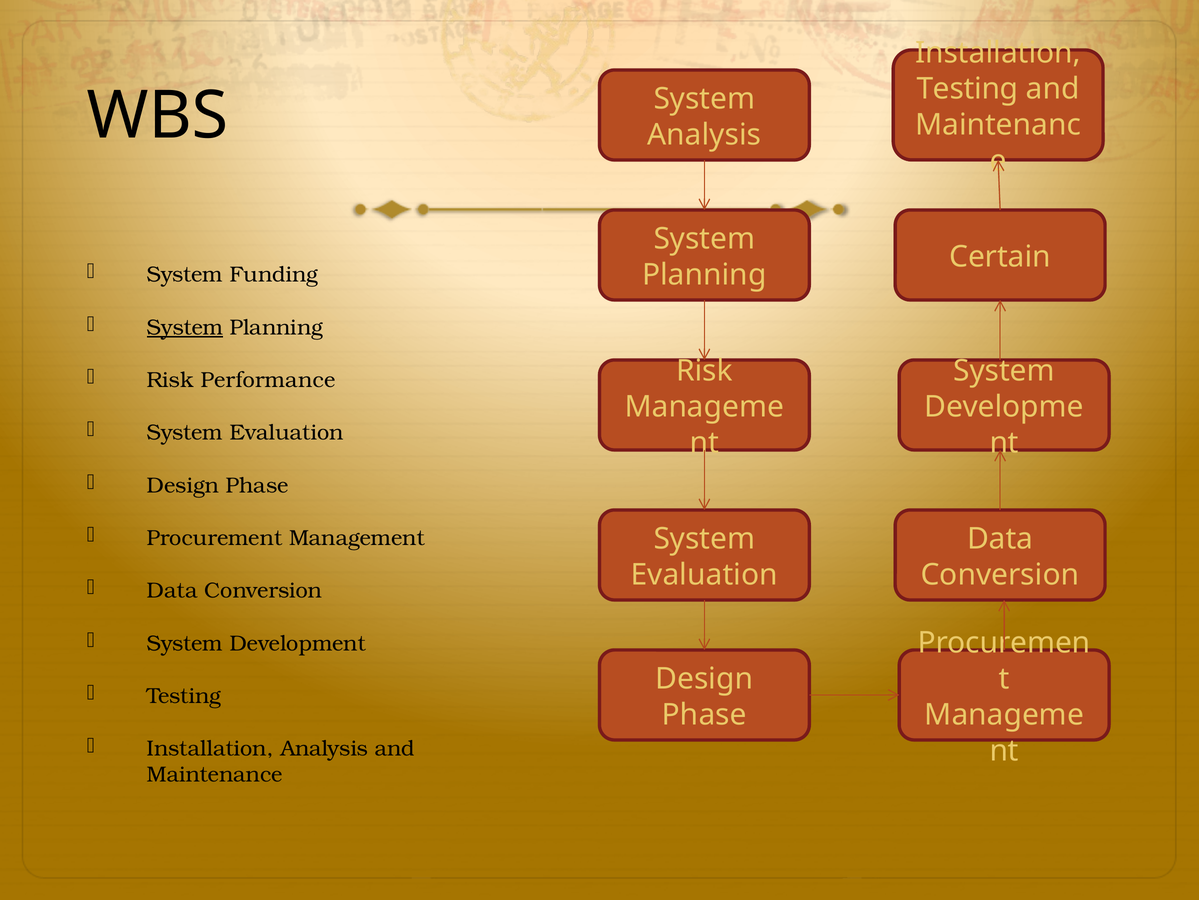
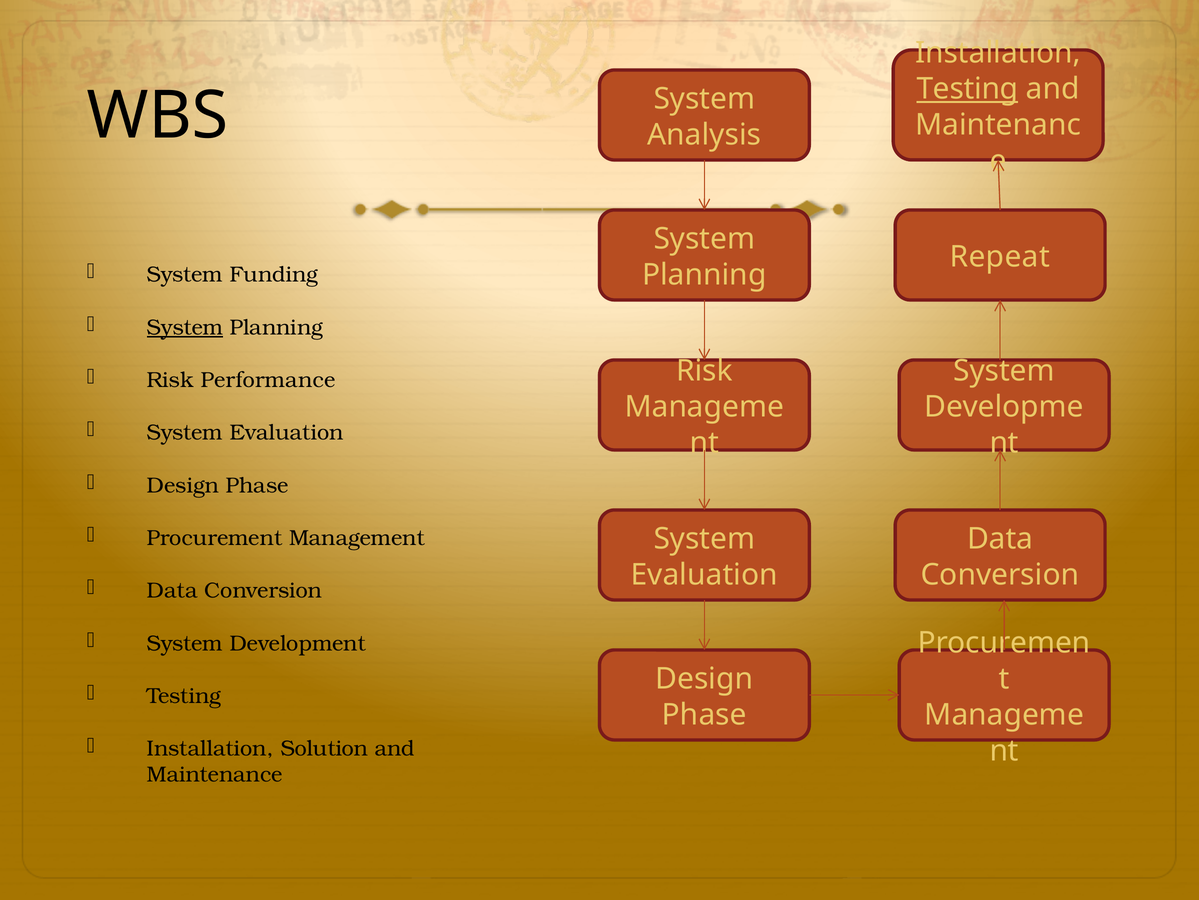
Testing underline: none -> present (967, 89)
Certain: Certain -> Repeat (1000, 257)
Installation Analysis: Analysis -> Solution (324, 748)
